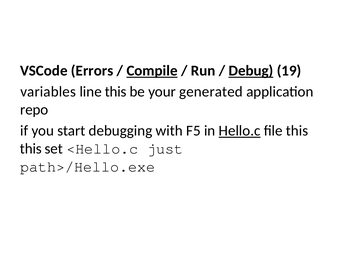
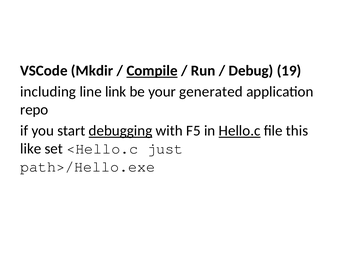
Errors: Errors -> Mkdir (92, 71)
Debug underline: present -> none (251, 71)
variables: variables -> including (48, 92)
line this: this -> link (116, 92)
debugging underline: none -> present (120, 131)
this: this -> like (31, 149)
